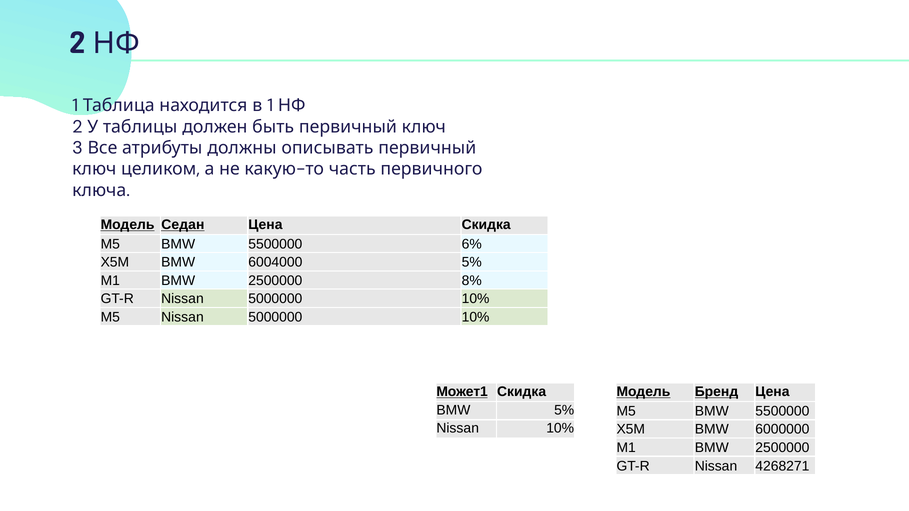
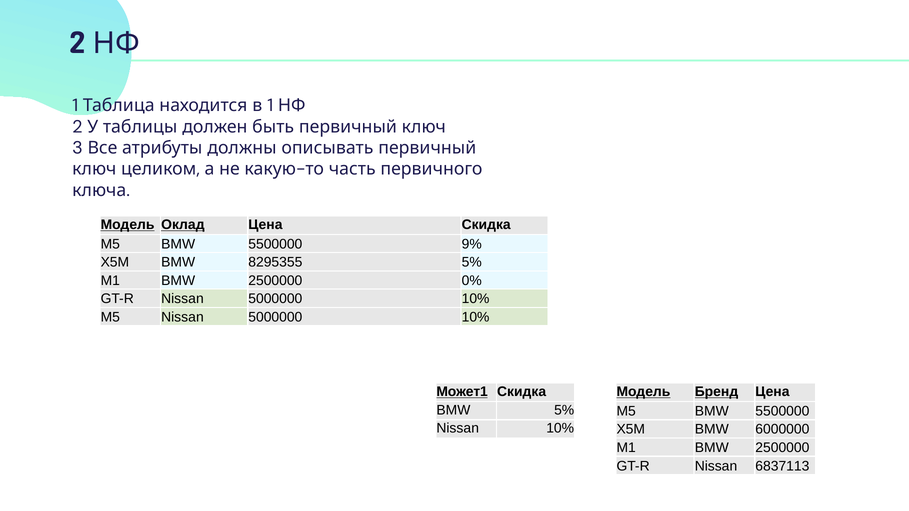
Седан: Седан -> Оклад (183, 225)
6%: 6% -> 9% (472, 244)
6004000: 6004000 -> 8295355 (275, 262)
8%: 8% -> 0% (472, 281)
4268271: 4268271 -> 6837113 (782, 466)
